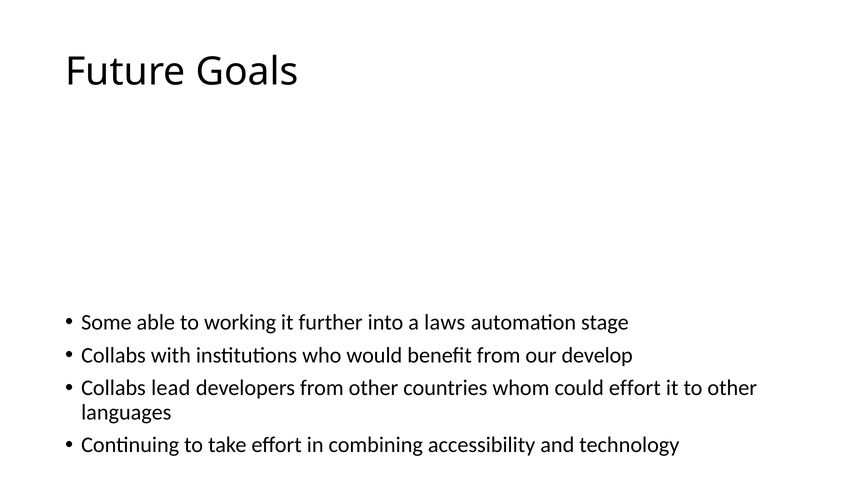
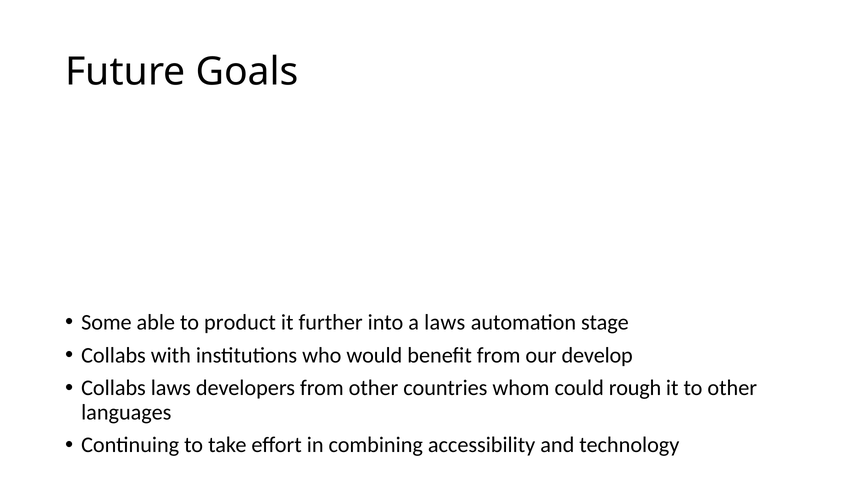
working: working -> product (240, 322)
Collabs lead: lead -> laws (171, 388)
could effort: effort -> rough (635, 388)
